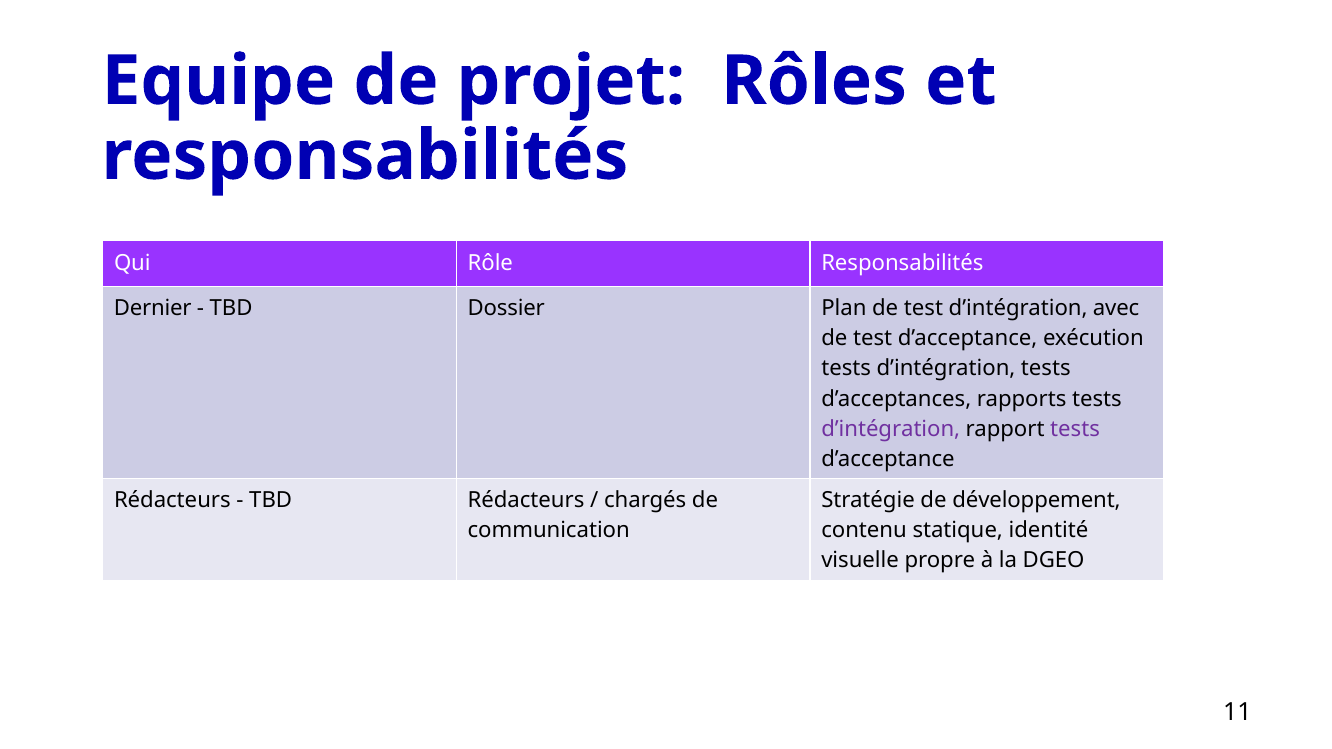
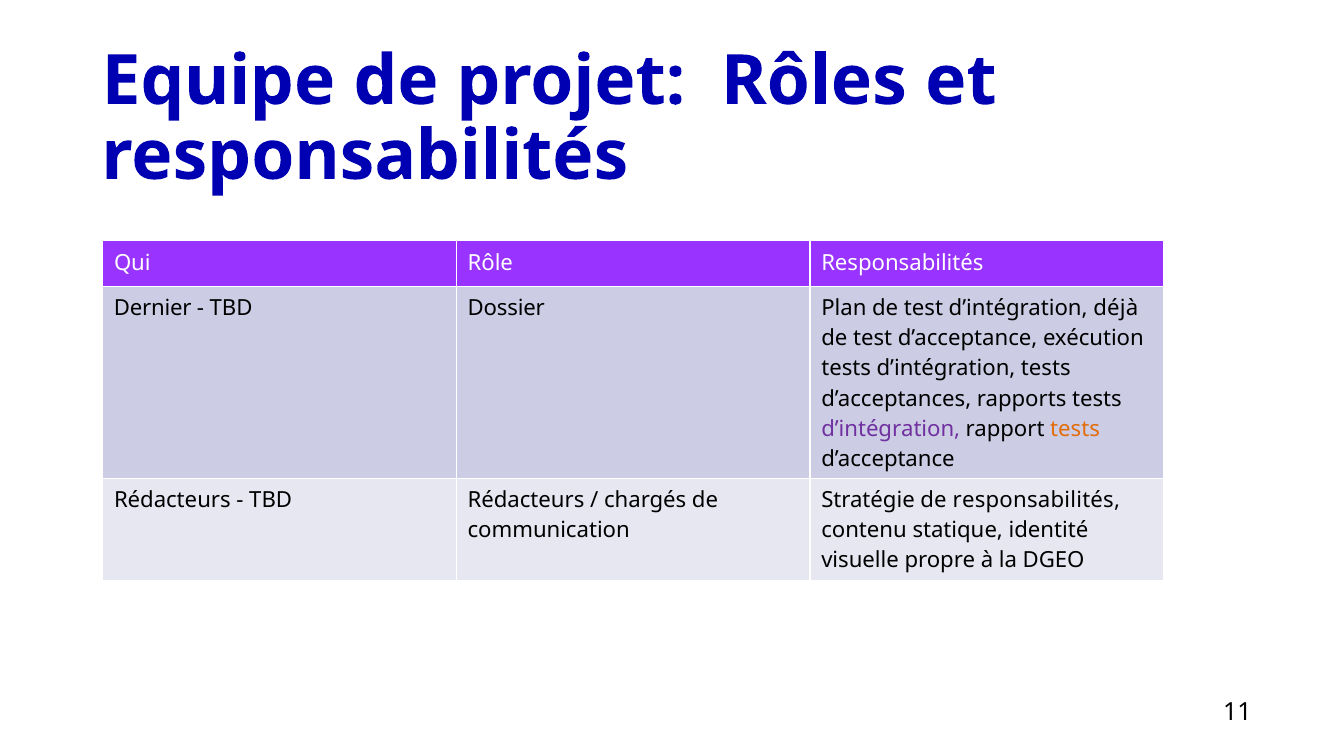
avec: avec -> déjà (1116, 309)
tests colour: purple -> orange (1075, 429)
de développement: développement -> responsabilités (1036, 501)
